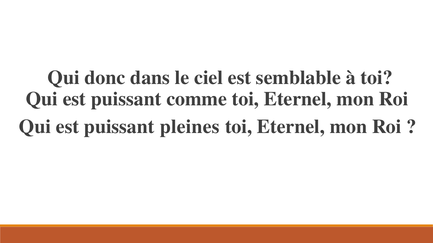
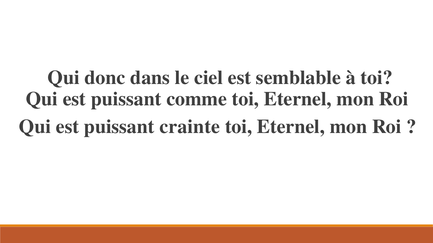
pleines: pleines -> crainte (190, 127)
